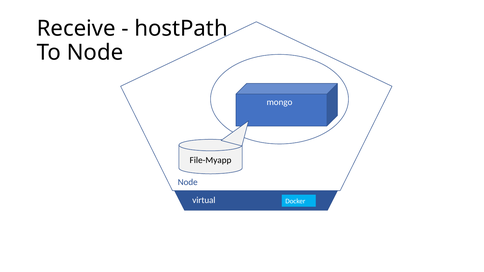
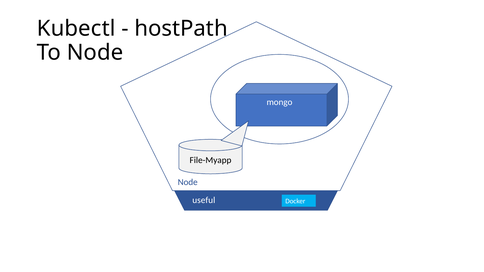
Receive: Receive -> Kubectl (76, 29)
virtual: virtual -> useful (204, 200)
